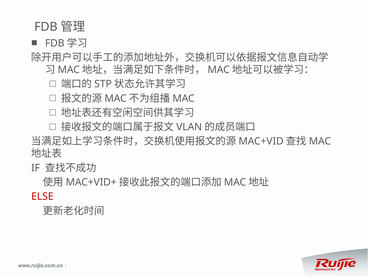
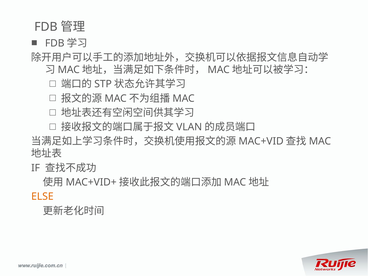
ELSE colour: red -> orange (42, 197)
